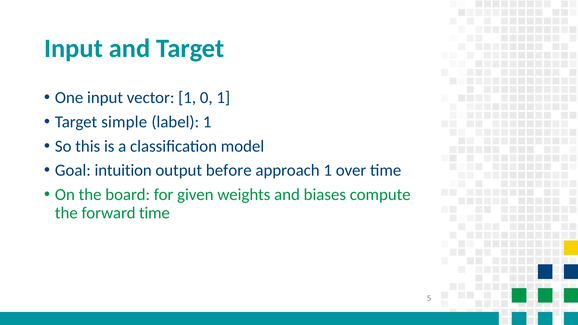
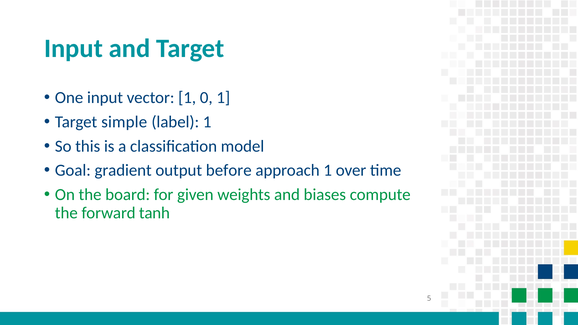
intuition: intuition -> gradient (123, 170)
forward time: time -> tanh (154, 213)
